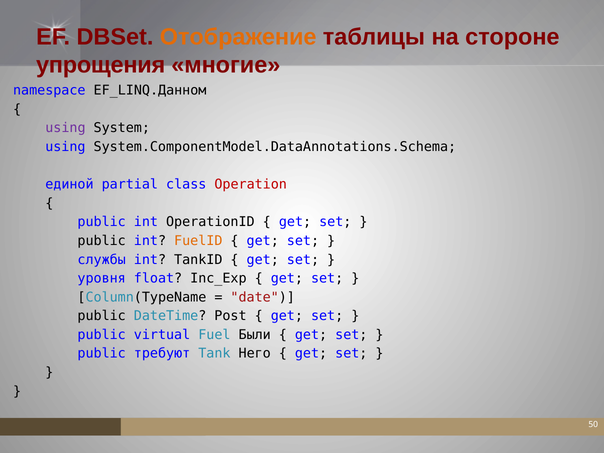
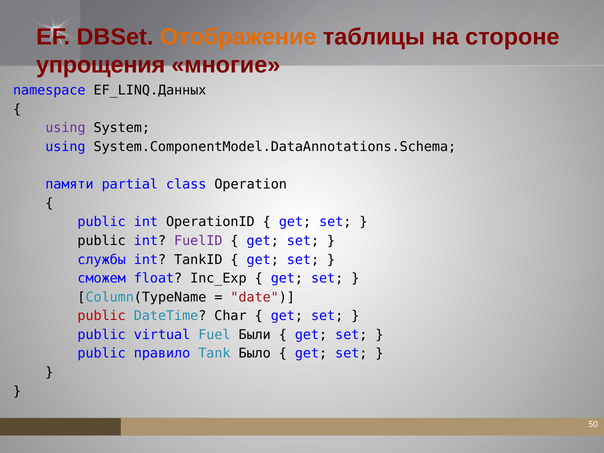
EF_LINQ.Данном: EF_LINQ.Данном -> EF_LINQ.Данных (150, 91)
единой: единой -> памяти (69, 184)
Operation colour: red -> black (251, 184)
FuelID colour: orange -> purple (198, 241)
уровня: уровня -> сможем (102, 278)
public colour: black -> red (102, 316)
Post: Post -> Char (230, 316)
требуют: требуют -> правило (162, 354)
Него: Него -> Было (255, 354)
